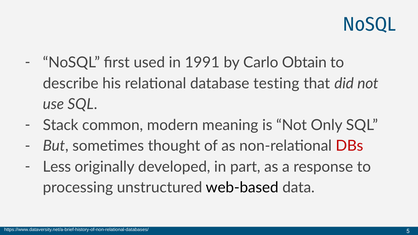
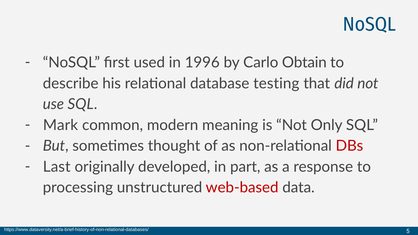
1991: 1991 -> 1996 (202, 63)
Stack: Stack -> Mark (60, 125)
Less: Less -> Last (57, 167)
web-based colour: black -> red (242, 188)
